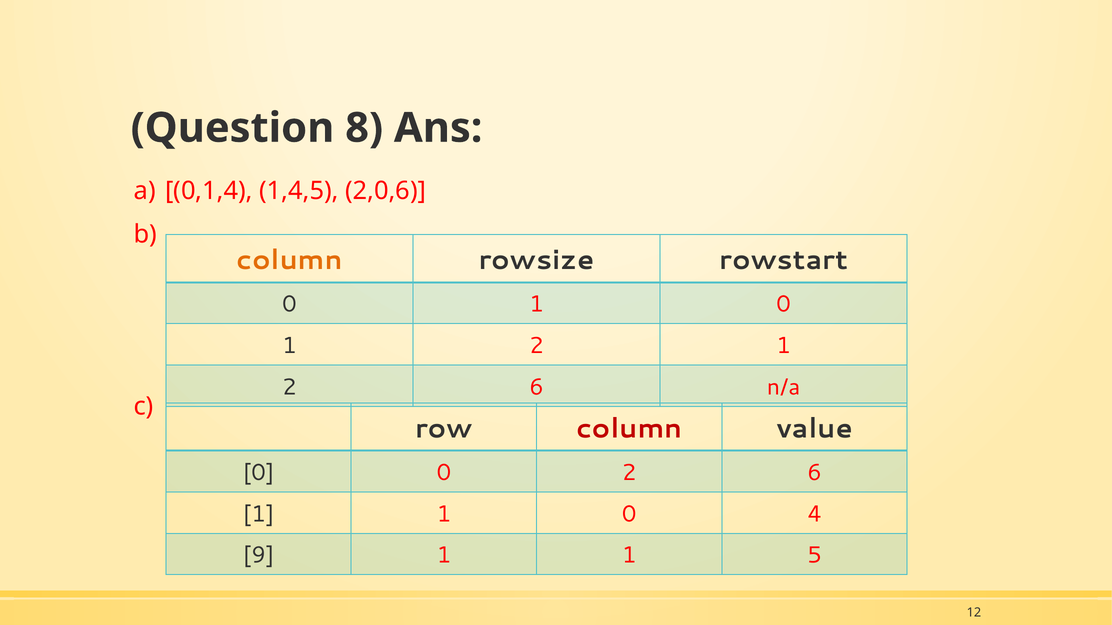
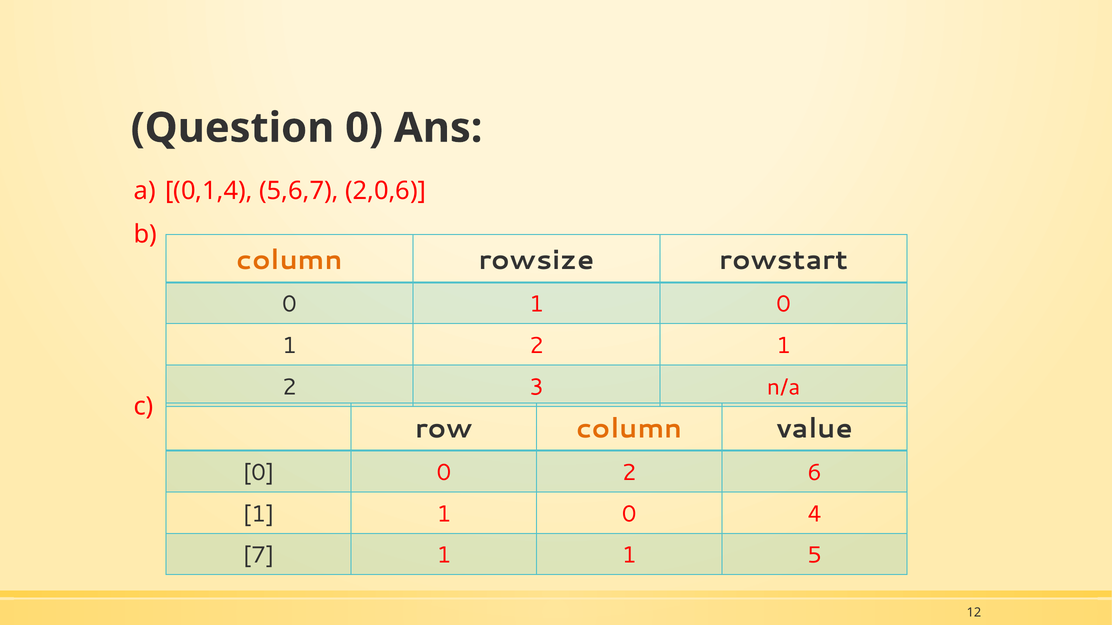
Question 8: 8 -> 0 (364, 128)
1,4,5: 1,4,5 -> 5,6,7 (299, 191)
6: 6 -> 3 (537, 387)
column colour: red -> orange (629, 429)
9: 9 -> 7 (259, 556)
